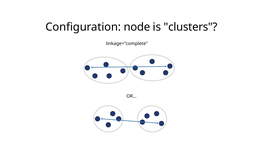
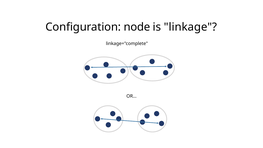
clusters: clusters -> linkage (191, 27)
